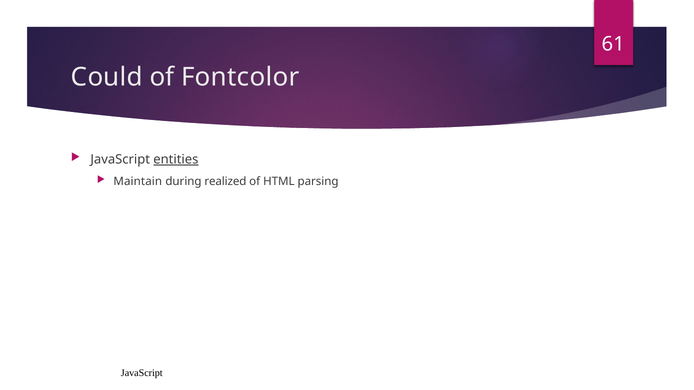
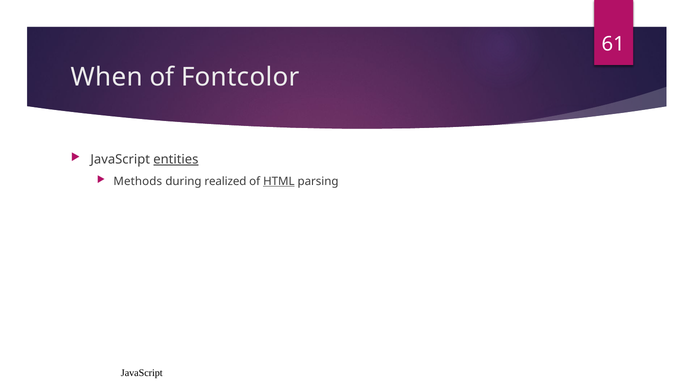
Could: Could -> When (107, 77)
Maintain: Maintain -> Methods (138, 181)
HTML underline: none -> present (279, 181)
